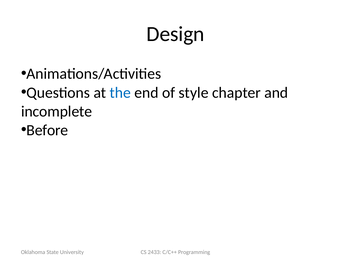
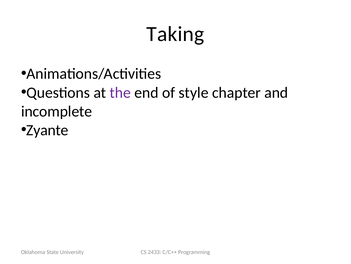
Design: Design -> Taking (175, 34)
the colour: blue -> purple (120, 92)
Before: Before -> Zyante (47, 130)
